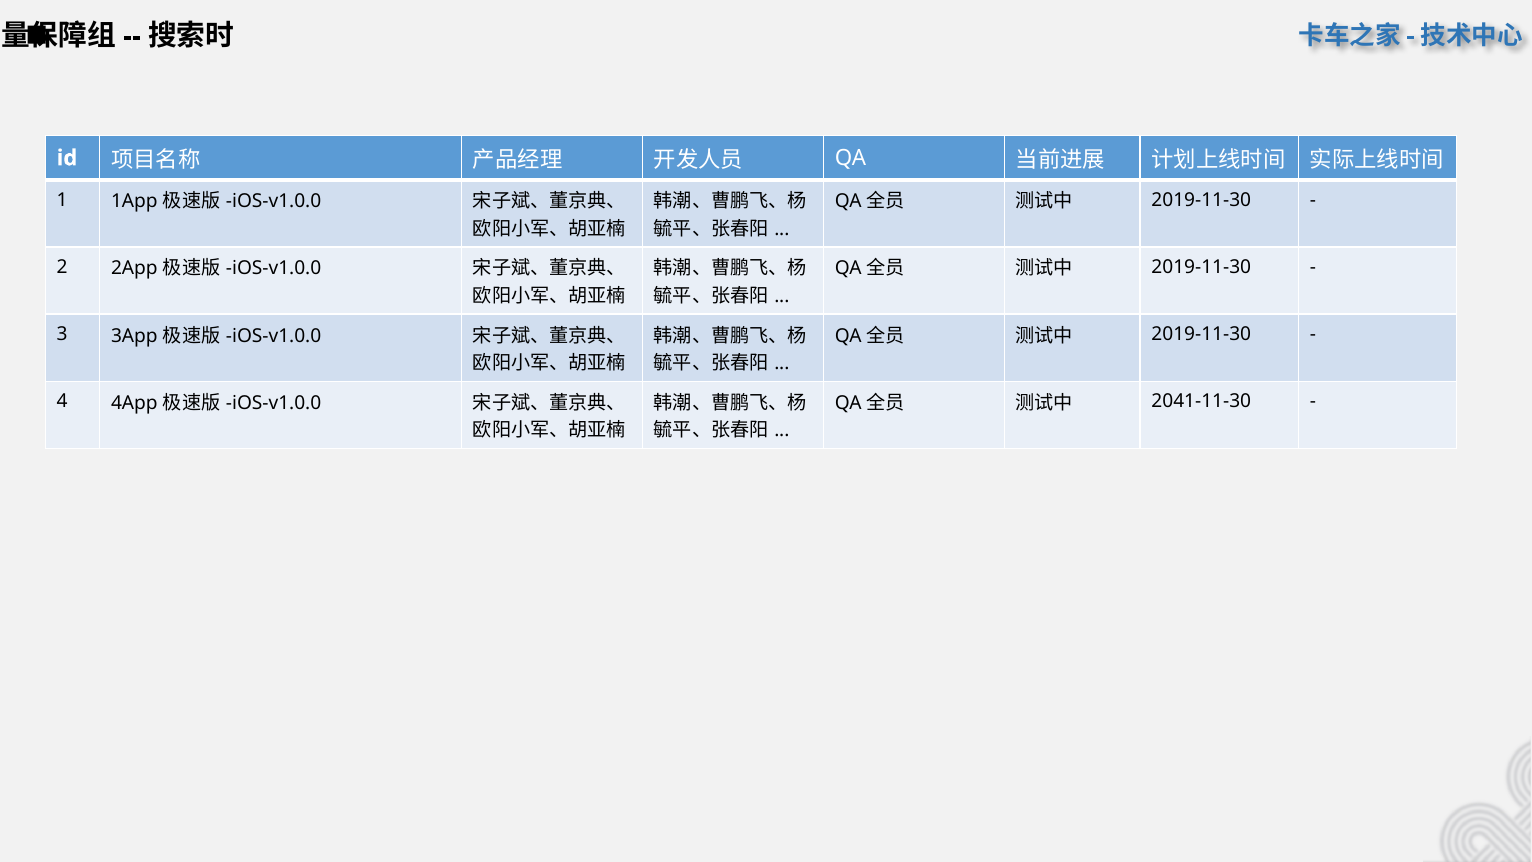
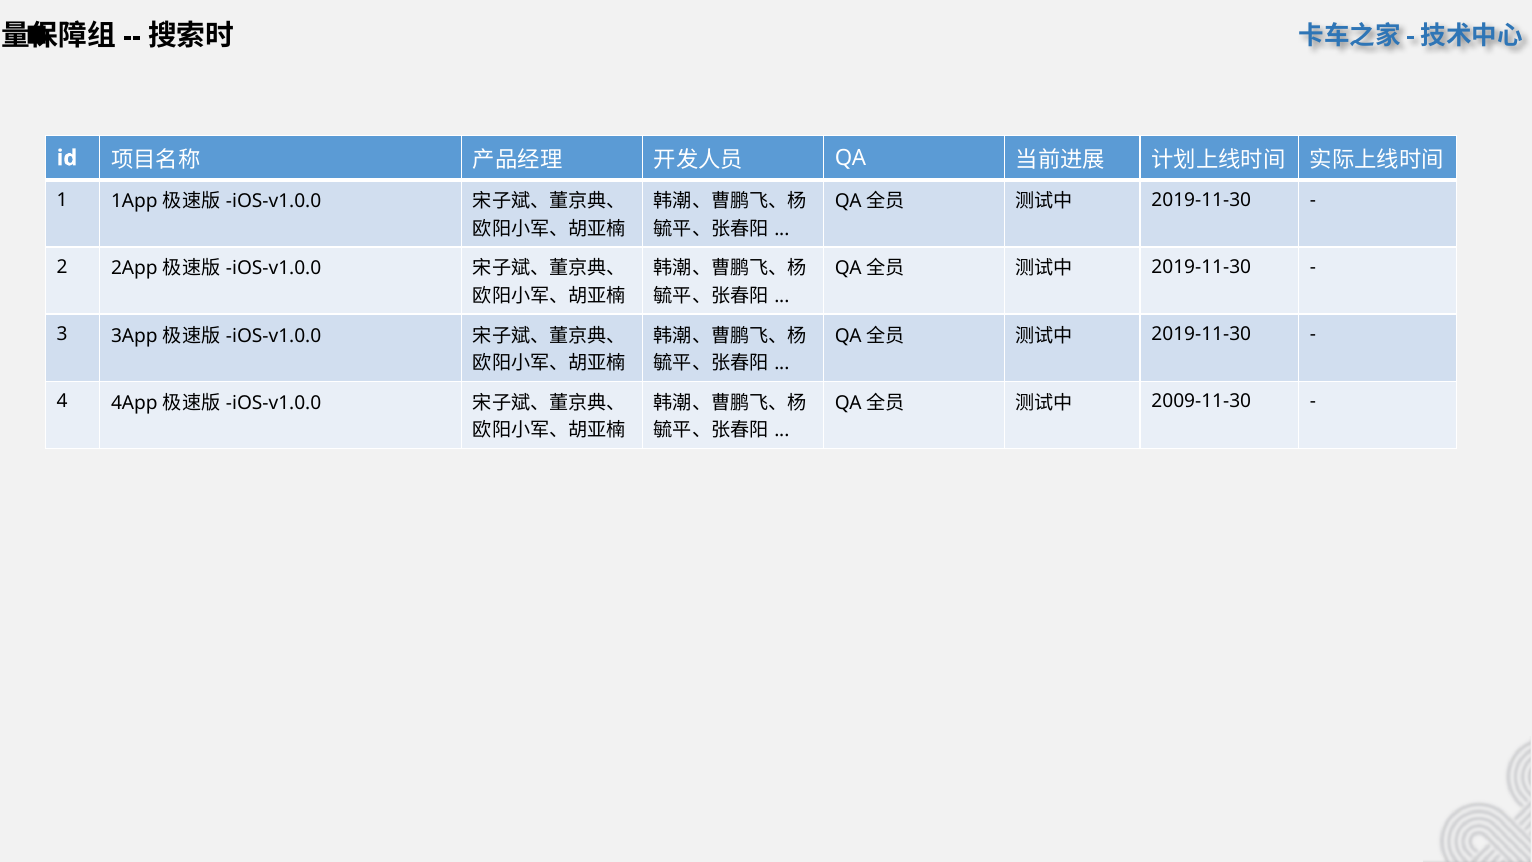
2041-11-30: 2041-11-30 -> 2009-11-30 (1201, 401)
